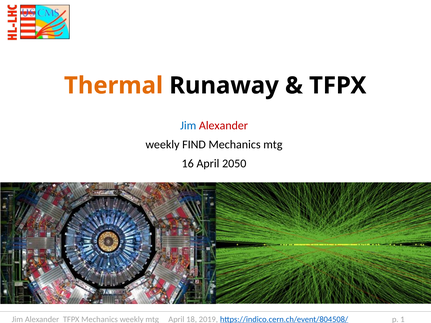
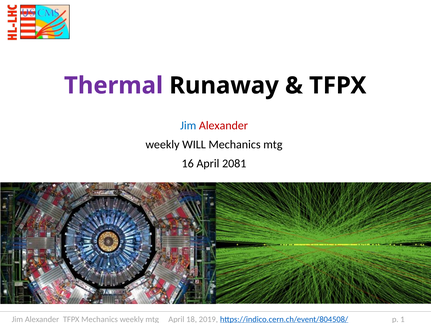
Thermal colour: orange -> purple (114, 86)
FIND: FIND -> WILL (194, 145)
2050: 2050 -> 2081 (234, 164)
